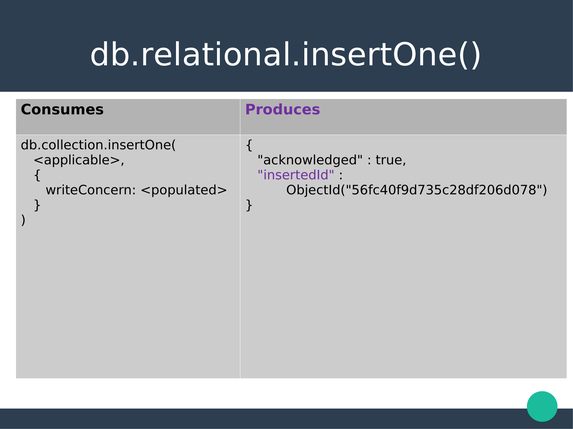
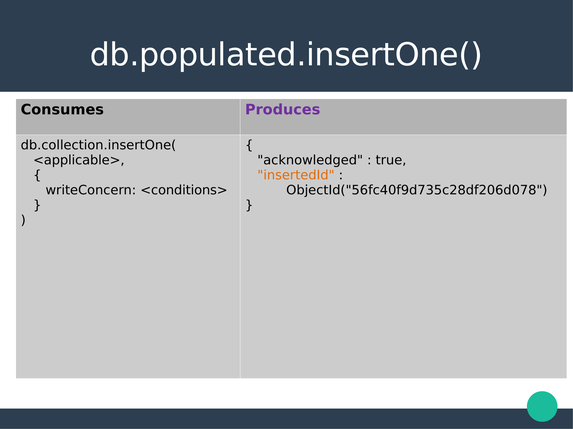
db.relational.insertOne(: db.relational.insertOne( -> db.populated.insertOne( (286, 55)
insertedId colour: purple -> orange (296, 175)
<populated>: <populated> -> <conditions> (184, 191)
